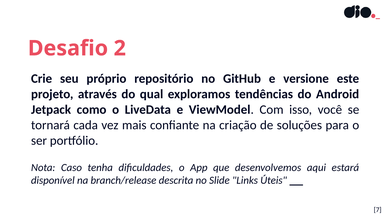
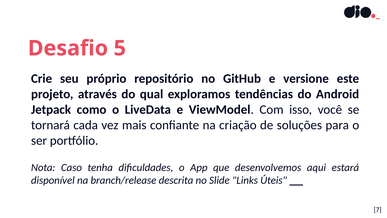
2: 2 -> 5 (120, 48)
